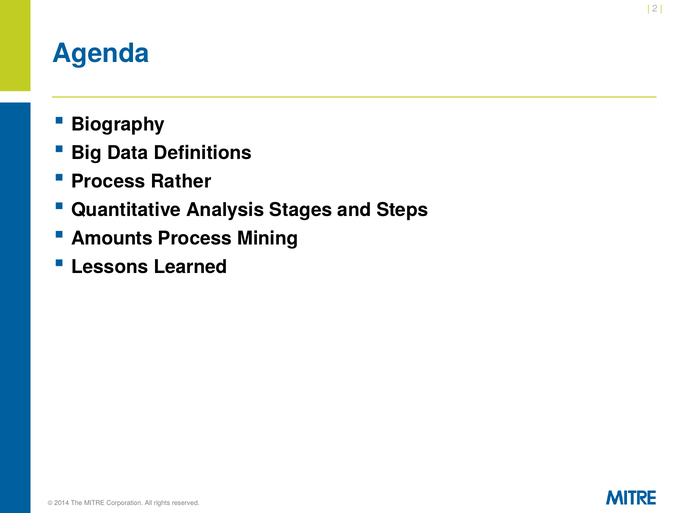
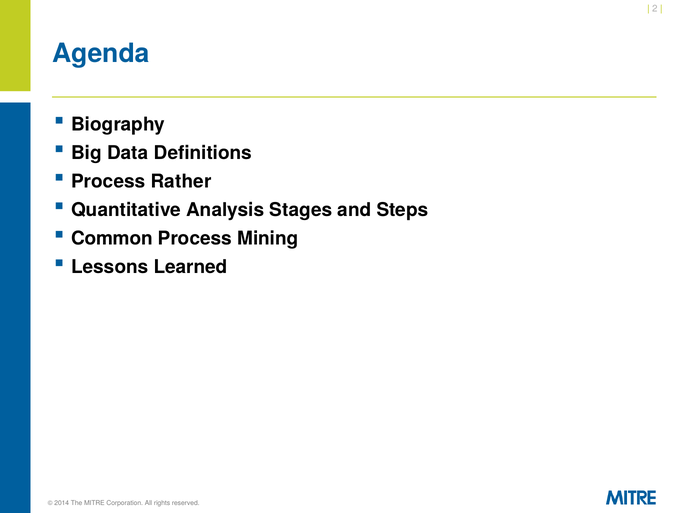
Amounts: Amounts -> Common (112, 239)
